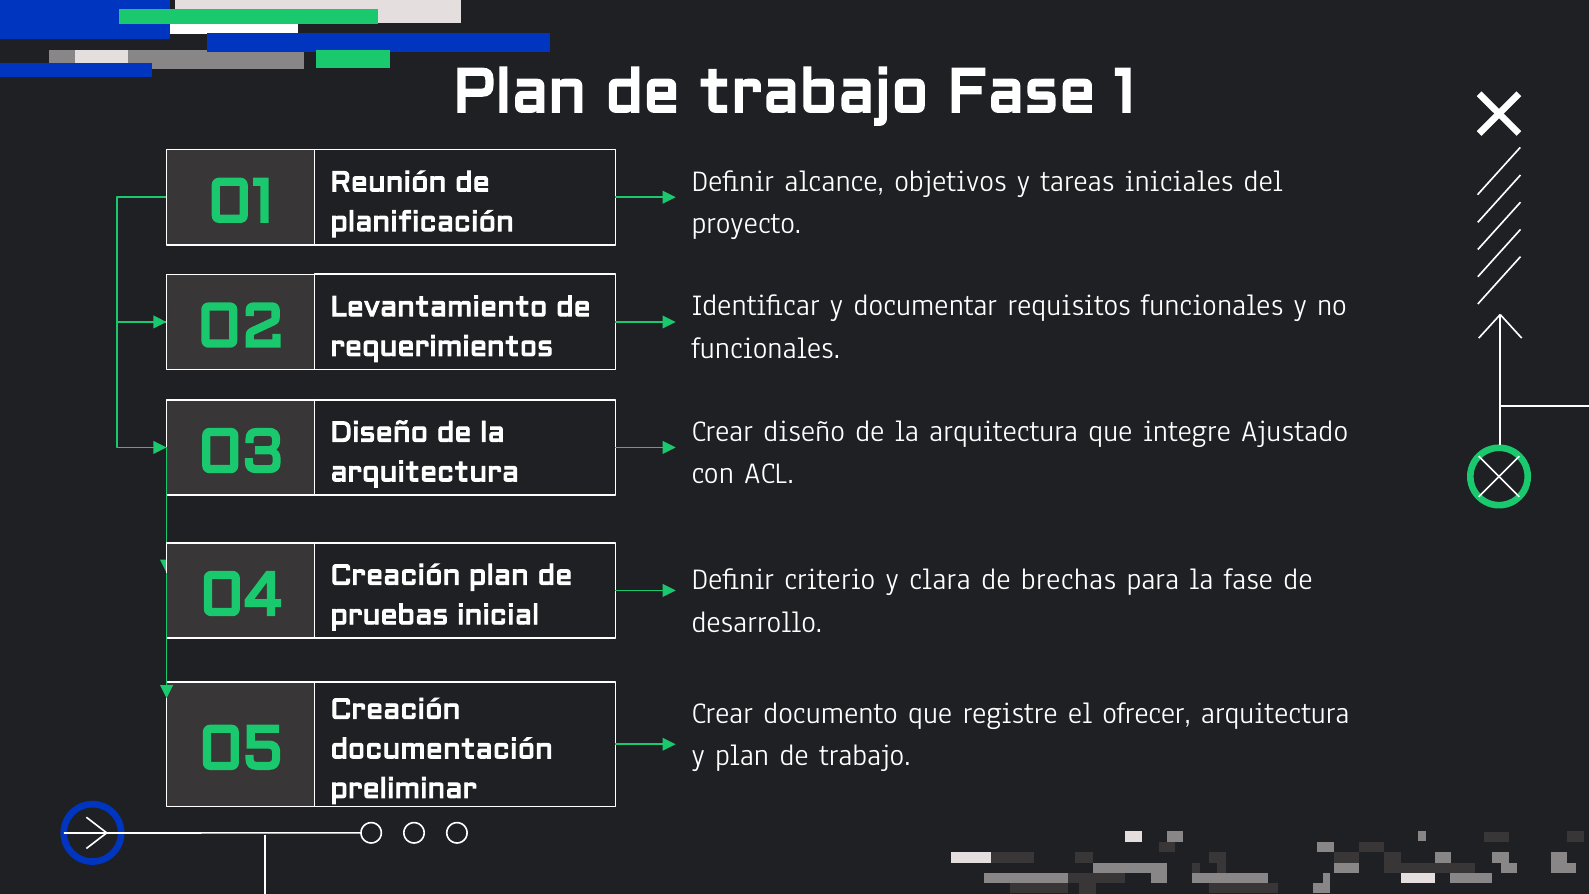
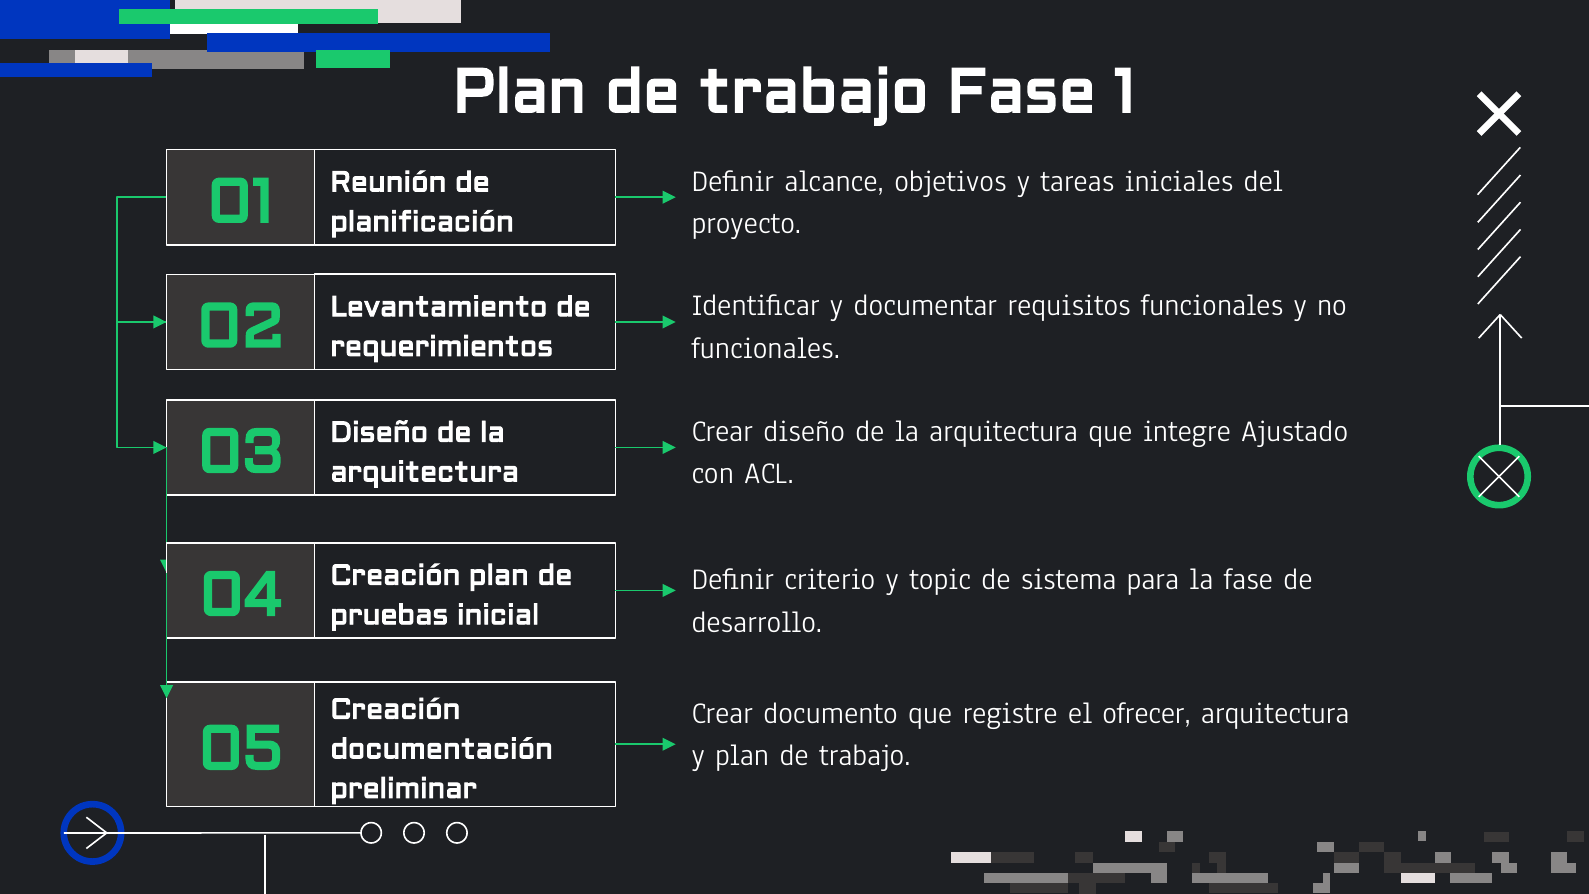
y clara: clara -> topic (940, 579)
brechas: brechas -> sistema (1069, 579)
